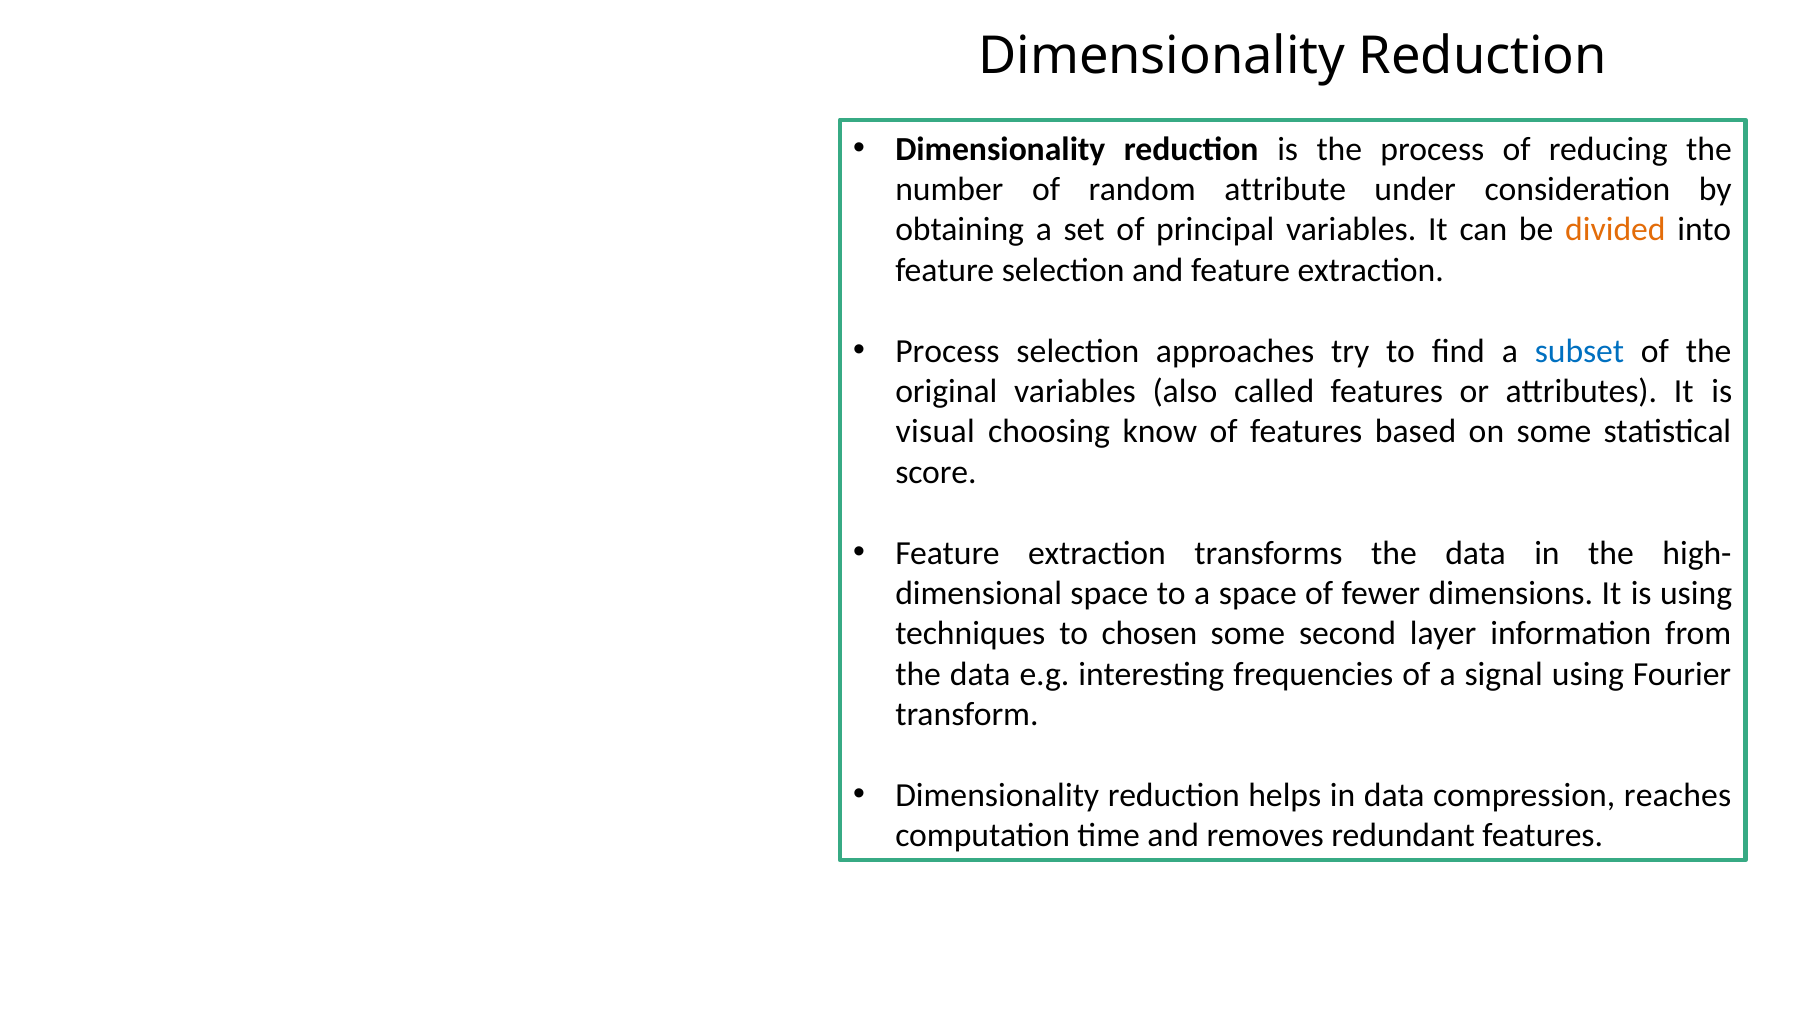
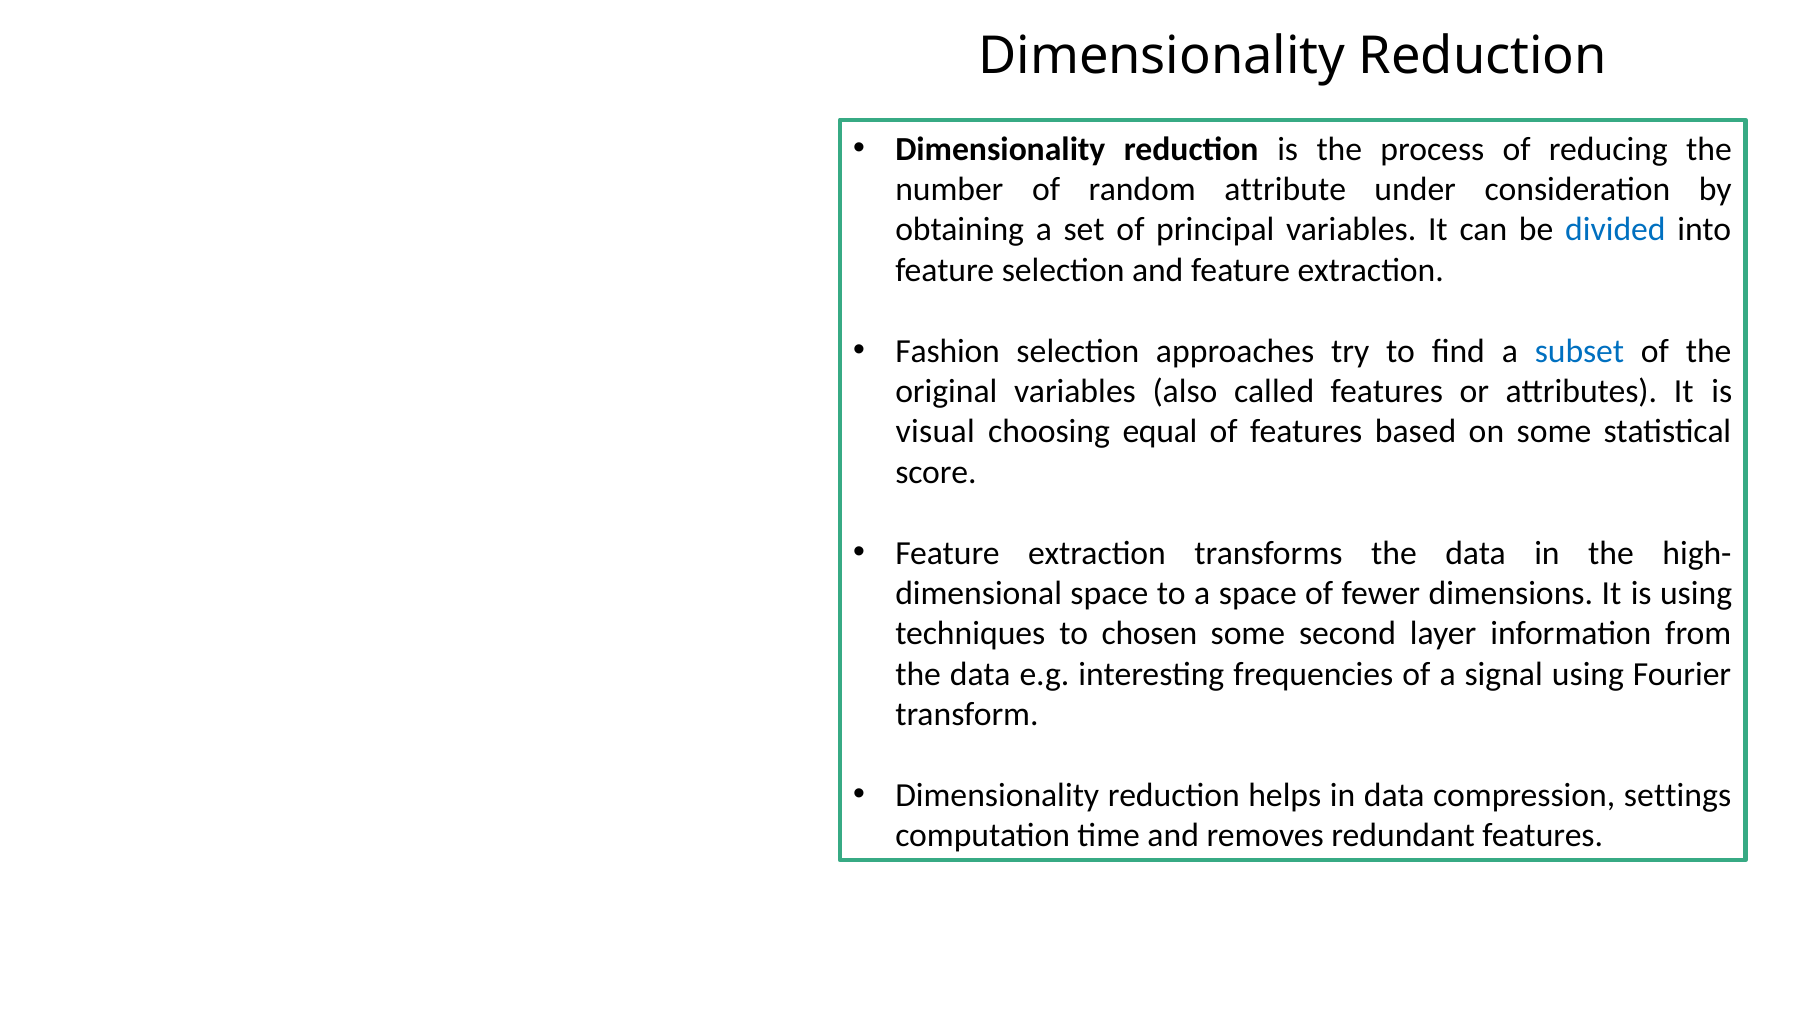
divided colour: orange -> blue (1615, 230)
Process: Process -> Fashion (948, 351)
know: know -> equal (1160, 432)
reaches: reaches -> settings (1678, 796)
